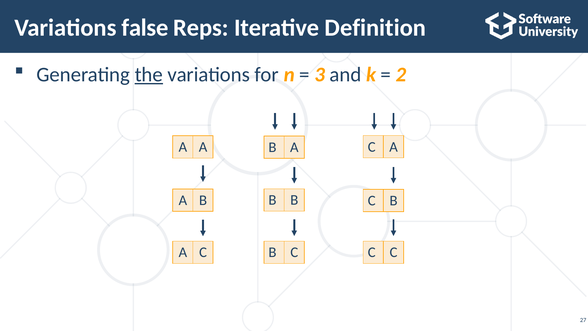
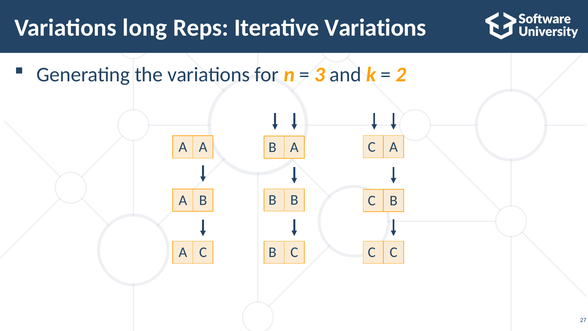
false: false -> long (145, 28)
Iterative Definition: Definition -> Variations (375, 28)
the underline: present -> none (149, 75)
